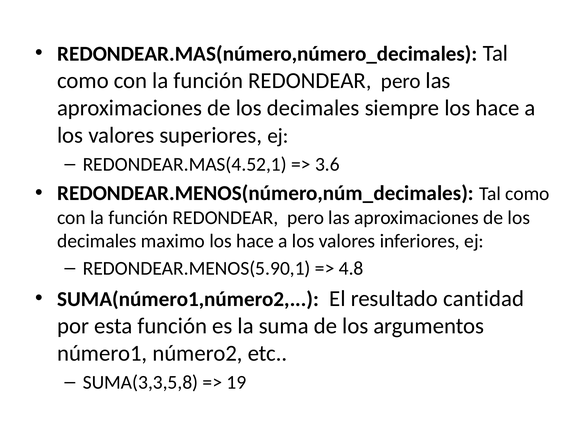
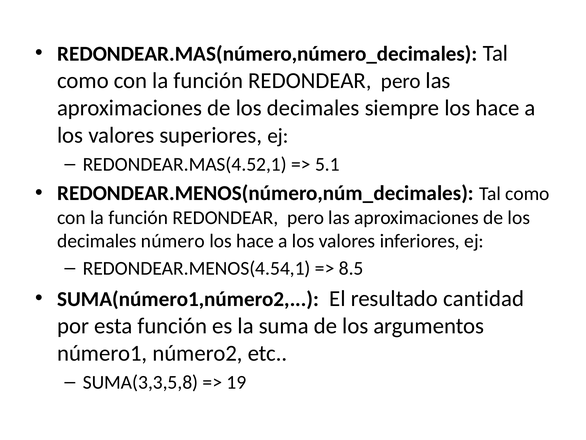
3.6: 3.6 -> 5.1 (327, 164)
maximo: maximo -> número (173, 241)
REDONDEAR.MENOS(5.90,1: REDONDEAR.MENOS(5.90,1 -> REDONDEAR.MENOS(4.54,1 (197, 268)
4.8: 4.8 -> 8.5 (351, 268)
